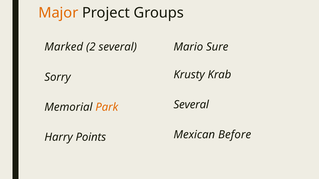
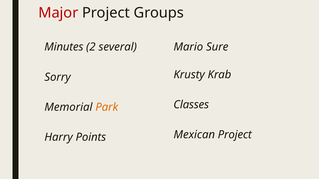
Major colour: orange -> red (58, 13)
Marked: Marked -> Minutes (64, 47)
Several: Several -> Classes (191, 105)
Mexican Before: Before -> Project (235, 135)
